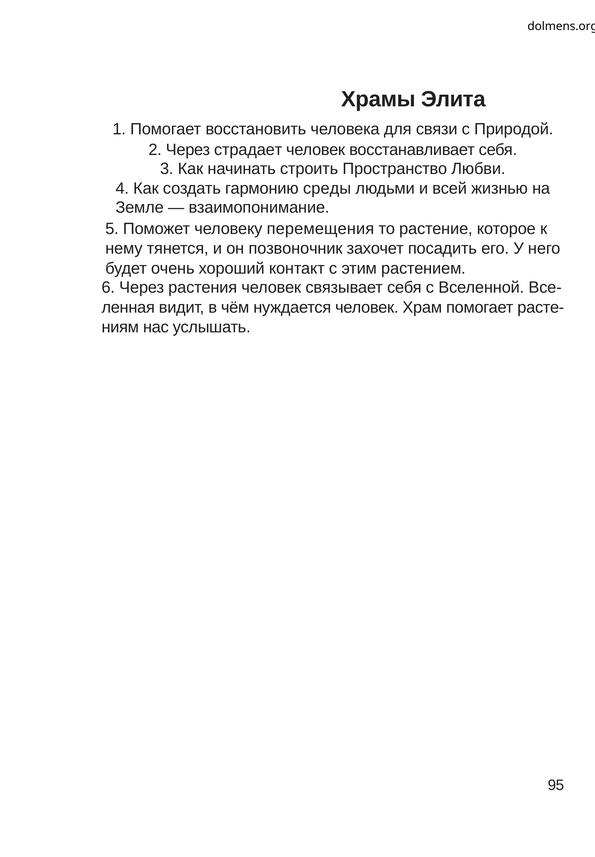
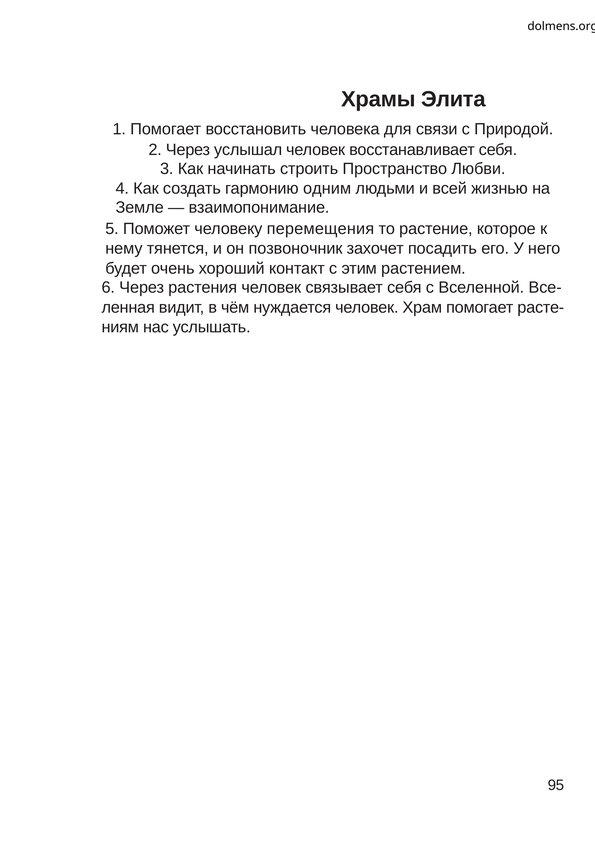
страдает: страдает -> услышал (248, 150)
среды: среды -> одним (327, 188)
